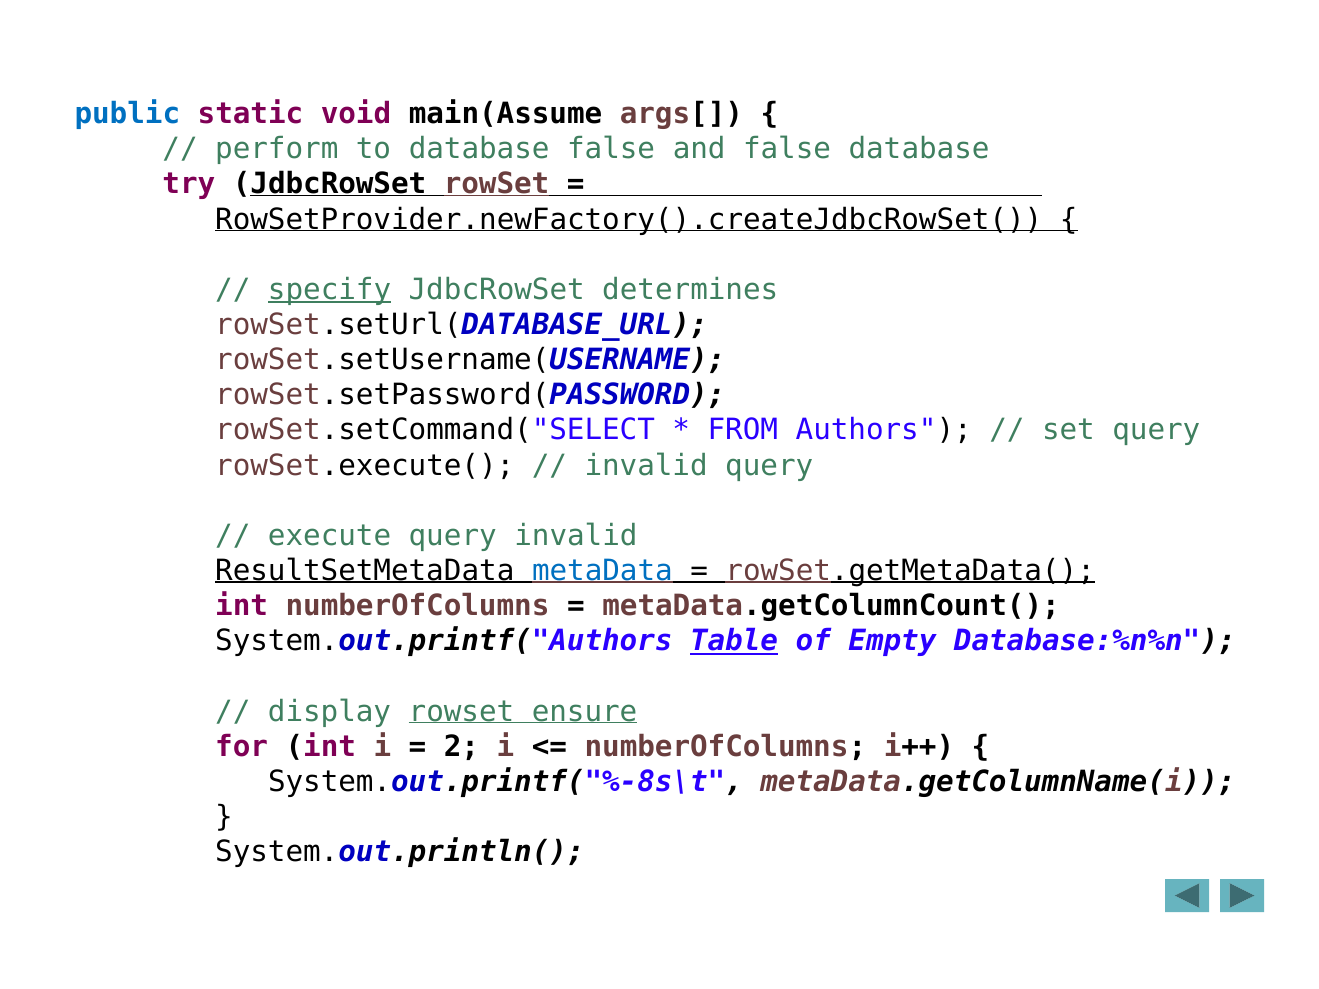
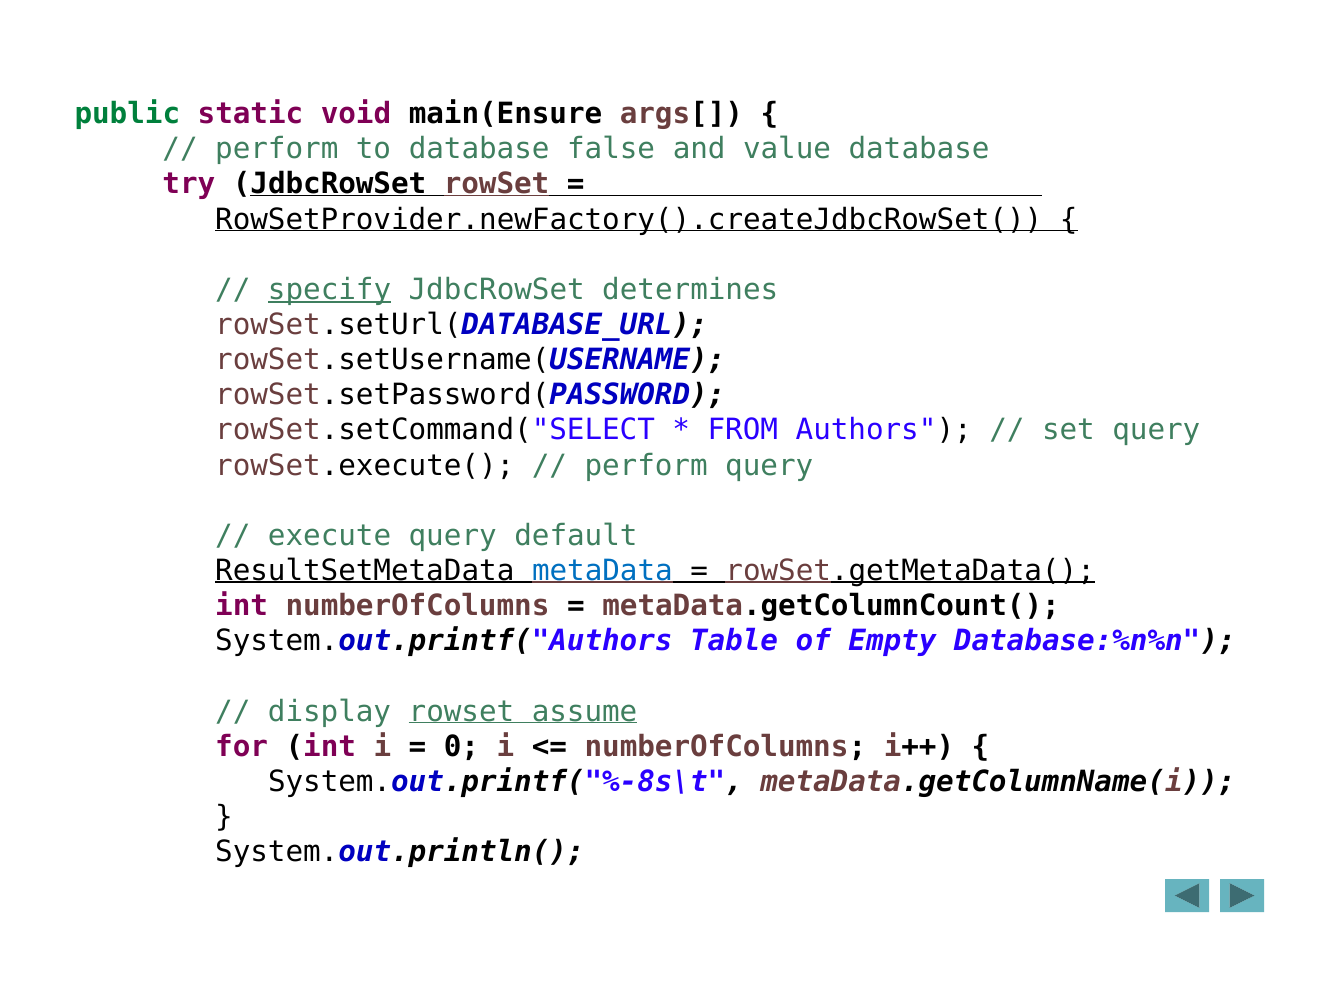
public colour: blue -> green (127, 114)
main(Assume: main(Assume -> main(Ensure (506, 114)
and false: false -> value (787, 149)
invalid: invalid -> perform (646, 466)
query invalid: invalid -> default (576, 536)
Table underline: present -> none (734, 641)
ensure: ensure -> assume (585, 712)
2: 2 -> 0 (462, 747)
